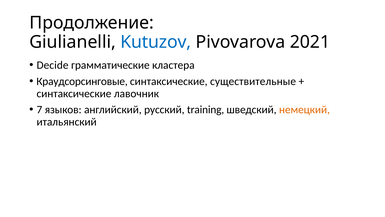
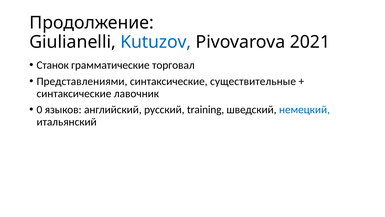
Decide: Decide -> Станок (53, 65)
кластера: кластера -> торговал (173, 65)
Краудсорсинговые: Краудсорсинговые -> Представлениями (82, 81)
7: 7 -> 0 (39, 110)
немецкий colour: orange -> blue (304, 110)
